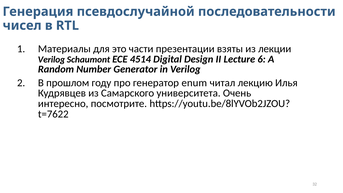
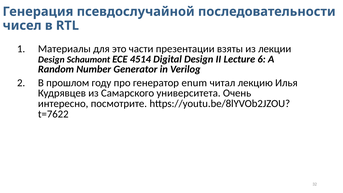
Verilog: Verilog -> Design (51, 60)
